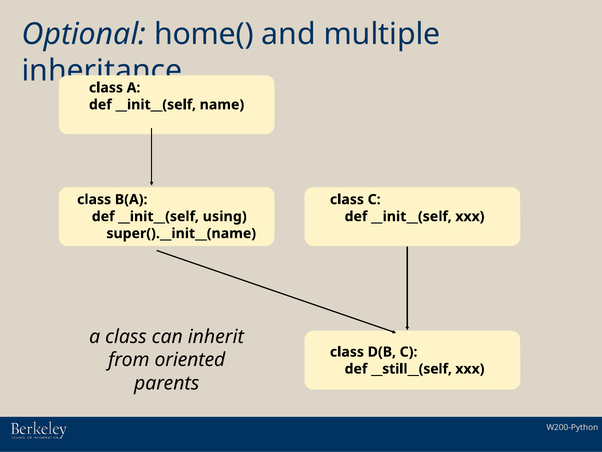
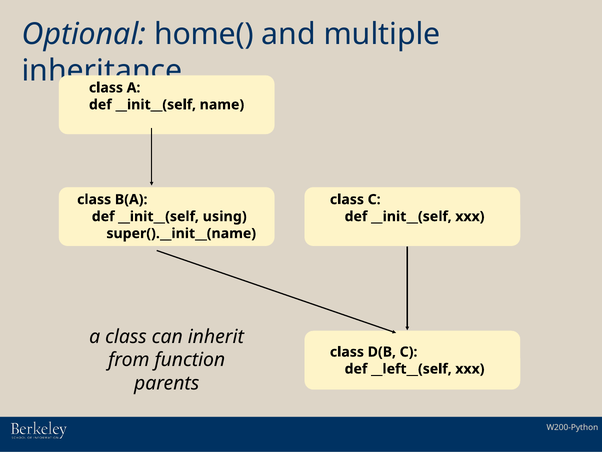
oriented: oriented -> function (190, 360)
__still__(self: __still__(self -> __left__(self (411, 369)
